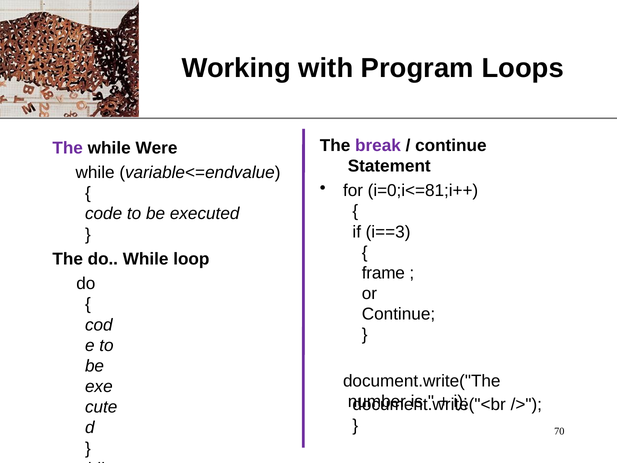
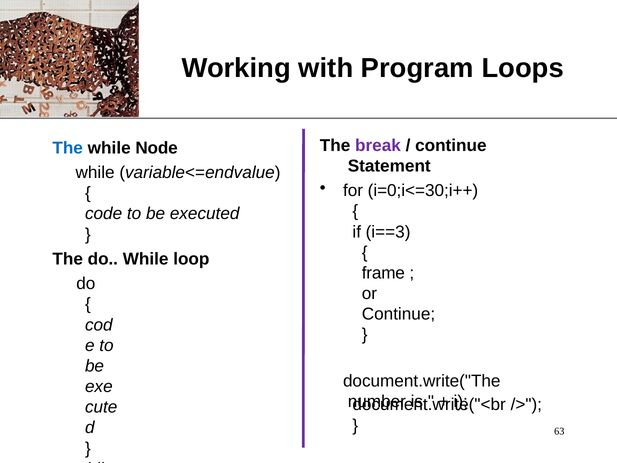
The colour: purple -> blue (68, 148)
Were: Were -> Node (157, 148)
i=0;i<=81;i++: i=0;i<=81;i++ -> i=0;i<=30;i++ (423, 191)
70: 70 -> 63 (559, 431)
